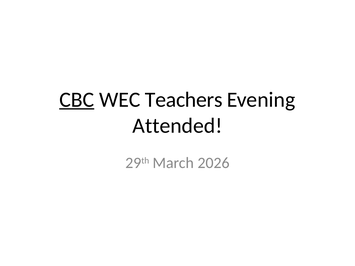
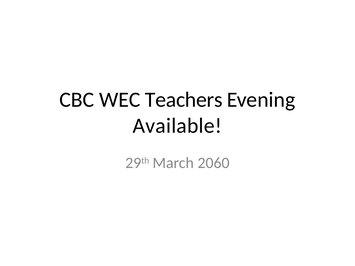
CBC underline: present -> none (77, 100)
Attended: Attended -> Available (177, 126)
2026: 2026 -> 2060 (214, 163)
